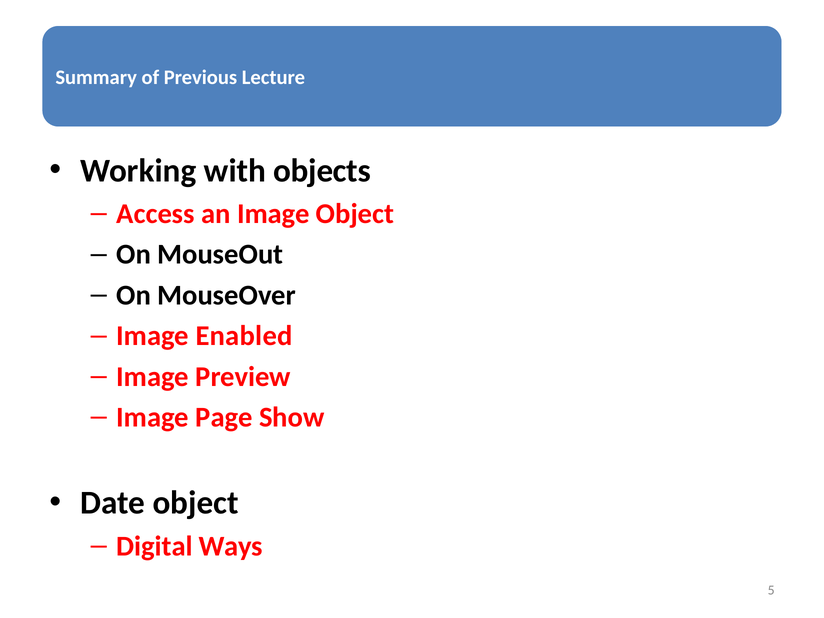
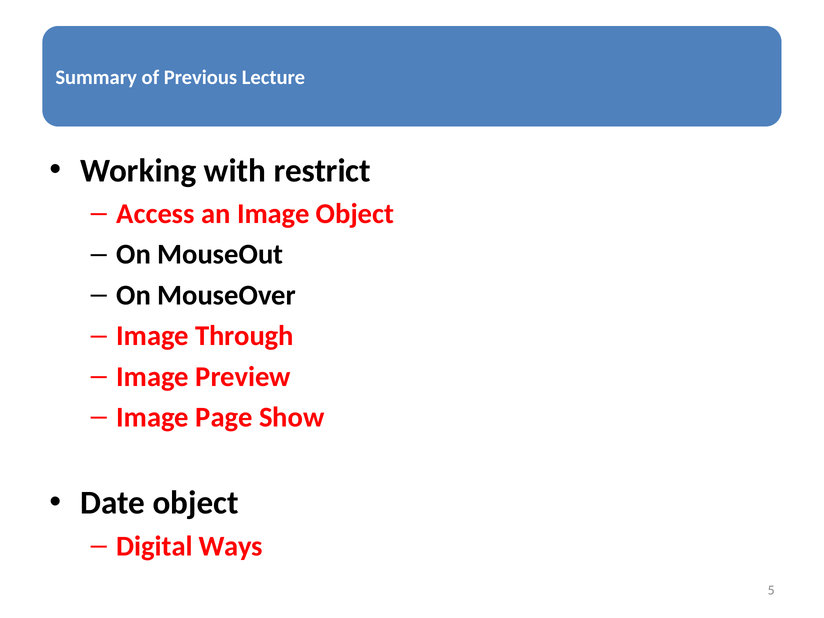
objects: objects -> restrict (322, 171)
Enabled: Enabled -> Through (244, 336)
